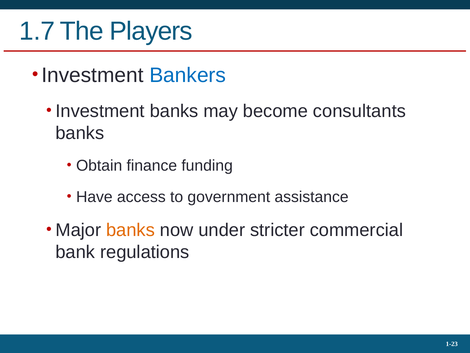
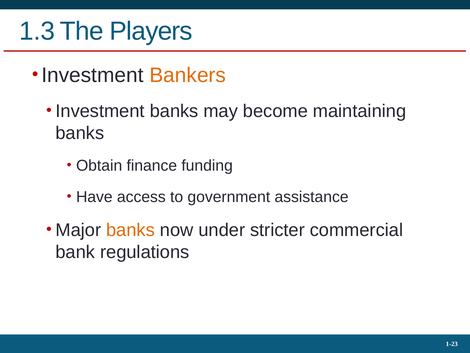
1.7: 1.7 -> 1.3 (37, 31)
Bankers colour: blue -> orange (188, 75)
consultants: consultants -> maintaining (360, 111)
